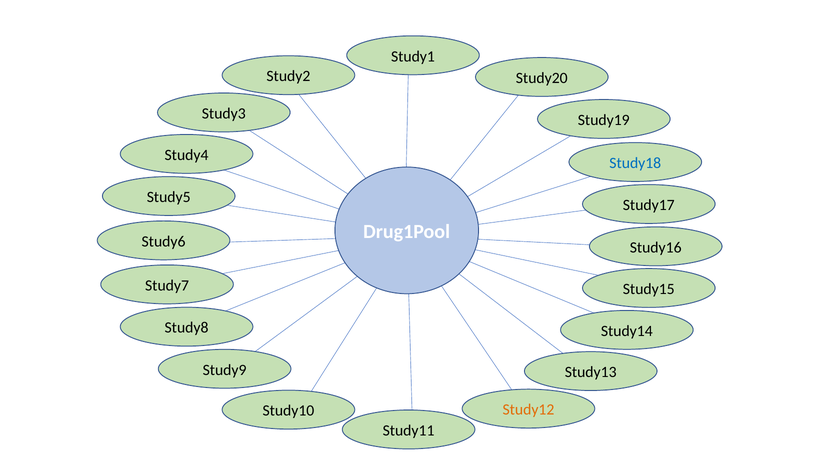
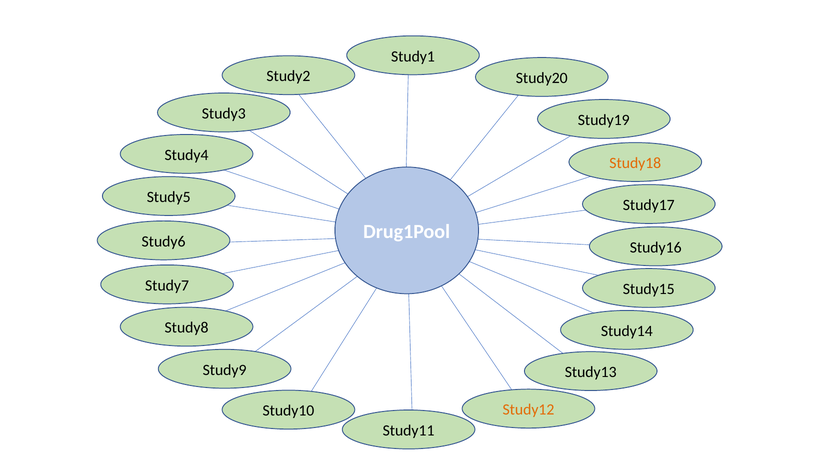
Study18 colour: blue -> orange (635, 163)
